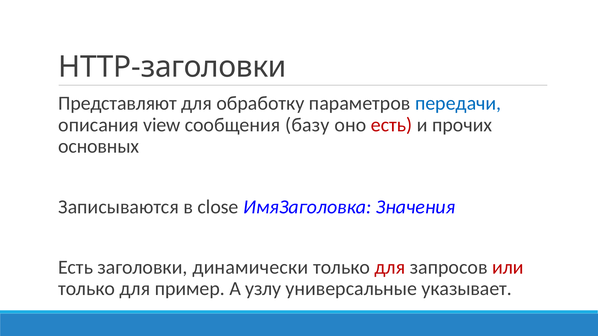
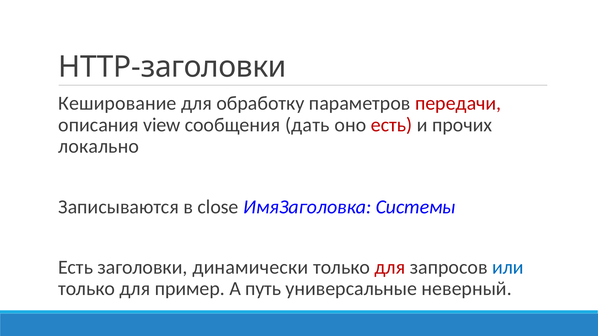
Представляют: Представляют -> Кеширование (117, 103)
передачи colour: blue -> red (458, 103)
базу: базу -> дать (307, 125)
основных: основных -> локально (99, 147)
Значения: Значения -> Системы (416, 207)
или colour: red -> blue (508, 268)
узлу: узлу -> путь (263, 289)
указывает: указывает -> неверный (467, 289)
